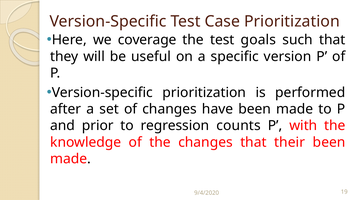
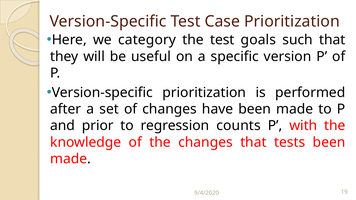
coverage: coverage -> category (147, 40)
their: their -> tests (290, 142)
